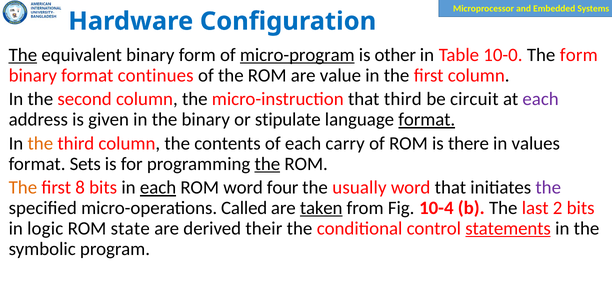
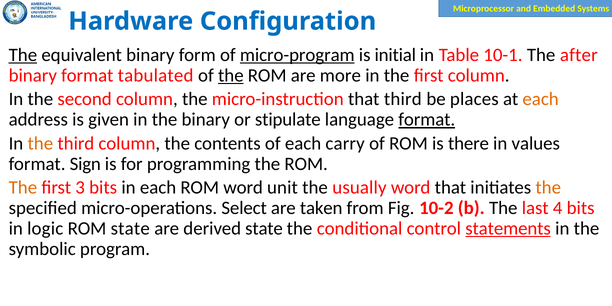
other: other -> initial (395, 55)
10-0: 10-0 -> 10-1 (503, 55)
The form: form -> after (579, 55)
continues: continues -> tabulated (156, 75)
the underline: none -> present (231, 75)
value: value -> more (340, 75)
circuit: circuit -> places (474, 99)
each colour: purple -> orange (541, 99)
Sets: Sets -> Sign (85, 164)
the underline: present -> none (267, 164)
8: 8 -> 3 (80, 188)
each underline: present -> none (158, 188)
four: four -> unit (282, 188)
the colour: purple -> orange (548, 188)
Called: Called -> Select (244, 208)
taken underline: present -> none (321, 208)
10-4: 10-4 -> 10-2 (436, 208)
2: 2 -> 4 (558, 208)
derived their: their -> state (264, 228)
